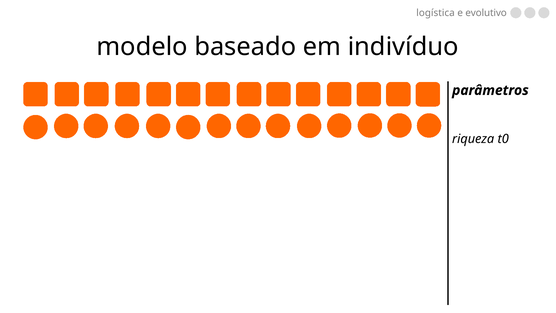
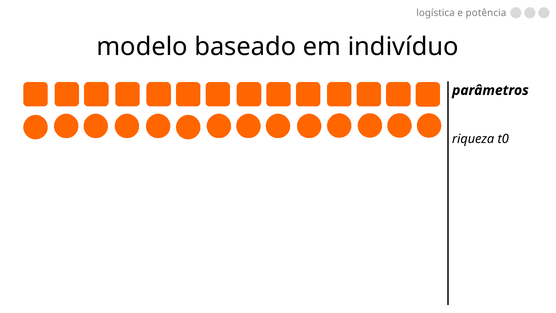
evolutivo: evolutivo -> potência (486, 13)
